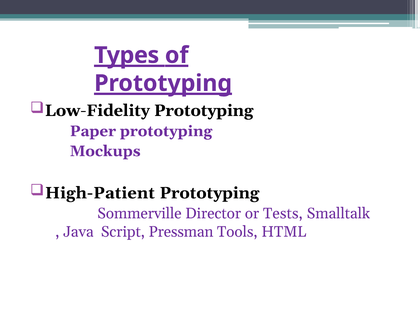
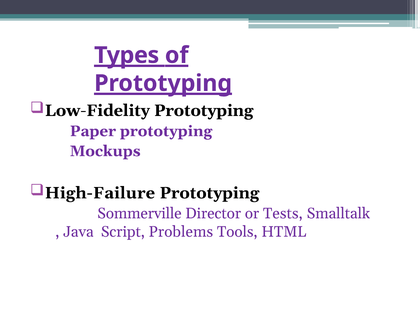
High-Patient: High-Patient -> High-Failure (100, 193)
Pressman: Pressman -> Problems (181, 232)
